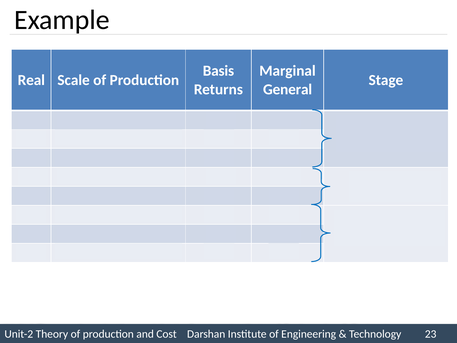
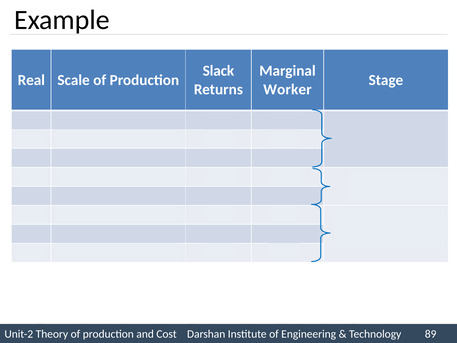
Basis: Basis -> Slack (218, 71)
General: General -> Worker (287, 89)
23: 23 -> 89 (431, 334)
